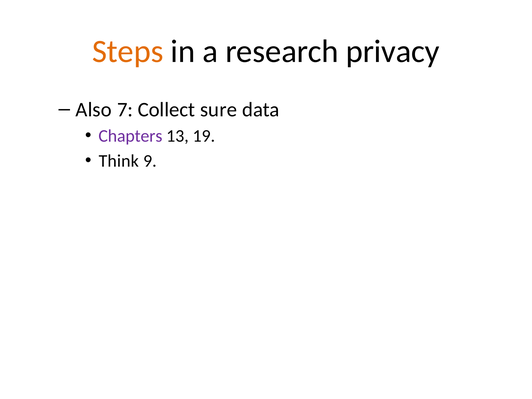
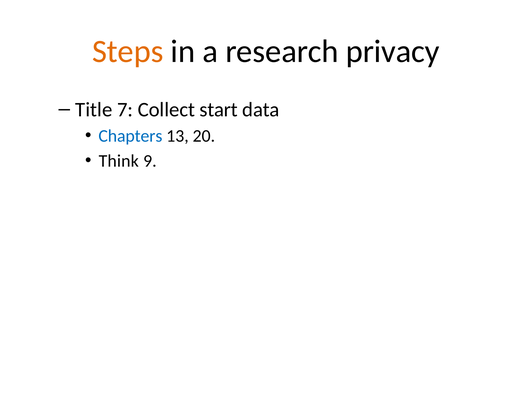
Also: Also -> Title (94, 110)
sure: sure -> start (219, 110)
Chapters colour: purple -> blue (130, 136)
19: 19 -> 20 (204, 136)
